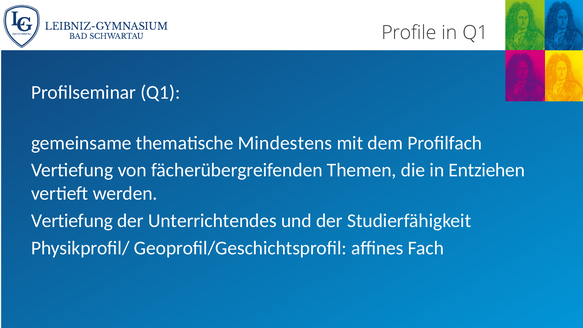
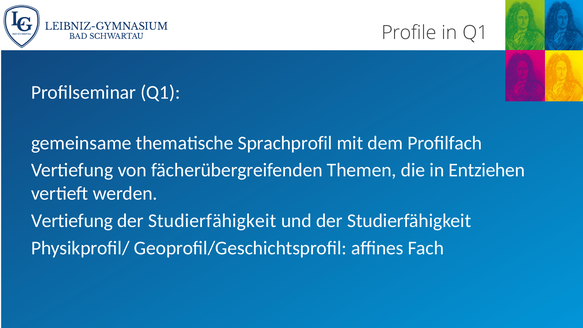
Mindestens: Mindestens -> Sprachprofil (285, 143)
Unterrichtendes: Unterrichtendes -> Studierfähigkeit (212, 221)
